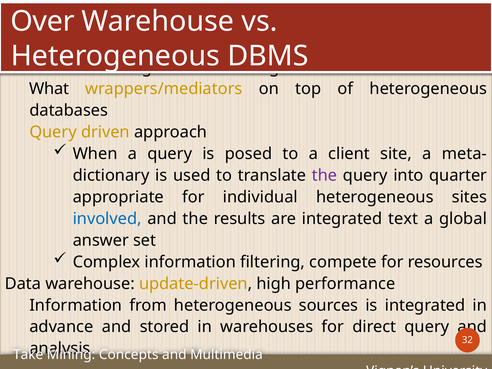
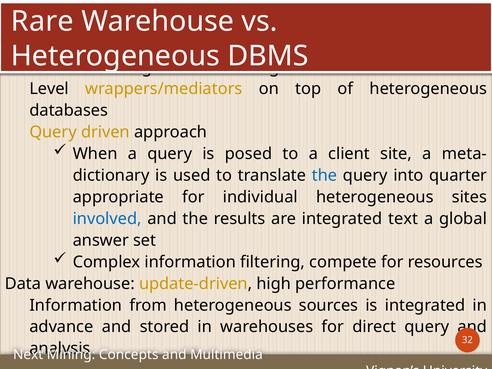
Over: Over -> Rare (42, 21)
What: What -> Level (49, 89)
the colour: purple -> blue (324, 175)
Take: Take -> Next (28, 355)
